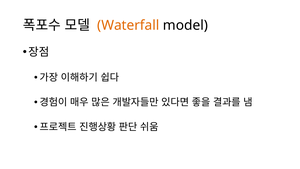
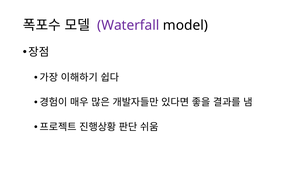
Waterfall colour: orange -> purple (128, 25)
